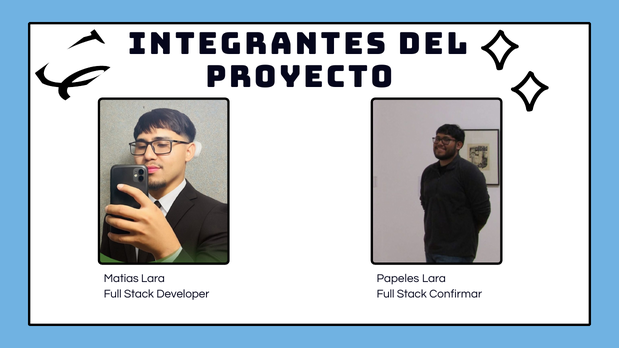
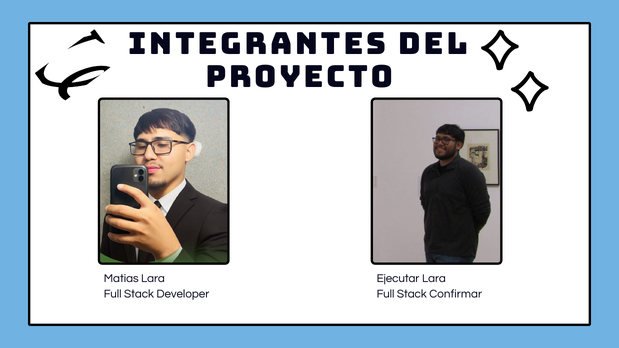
Papeles: Papeles -> Ejecutar (398, 278)
